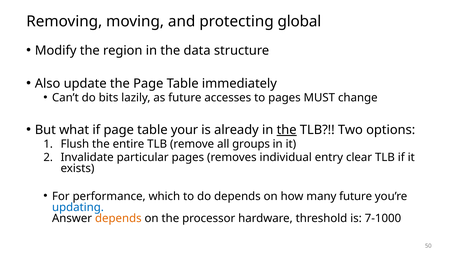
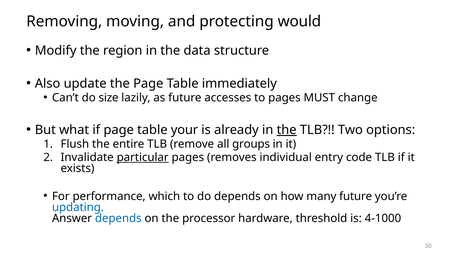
global: global -> would (299, 21)
bits: bits -> size (109, 97)
particular underline: none -> present (143, 157)
clear: clear -> code (359, 157)
depends colour: orange -> blue (118, 218)
7-1000: 7-1000 -> 4-1000 (383, 218)
